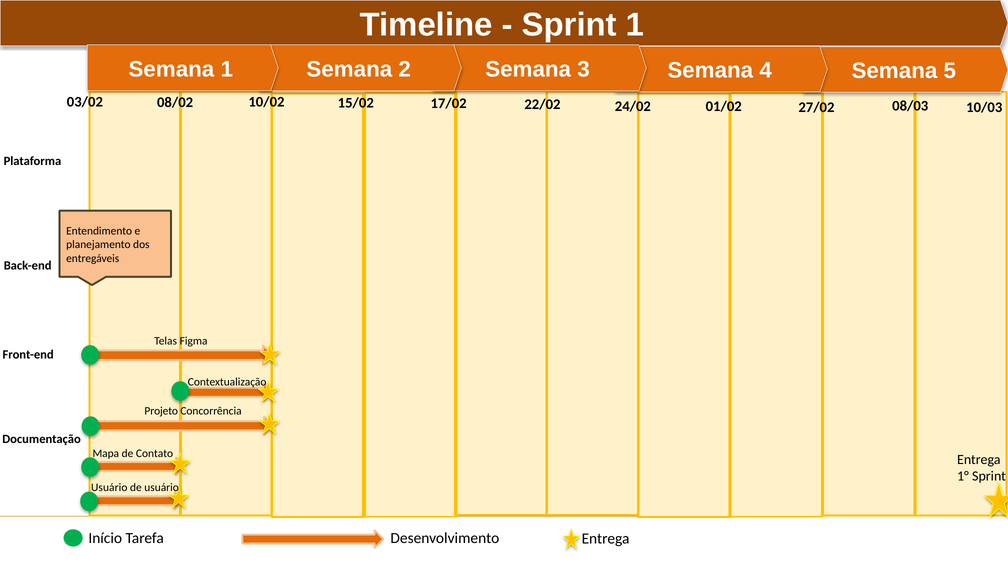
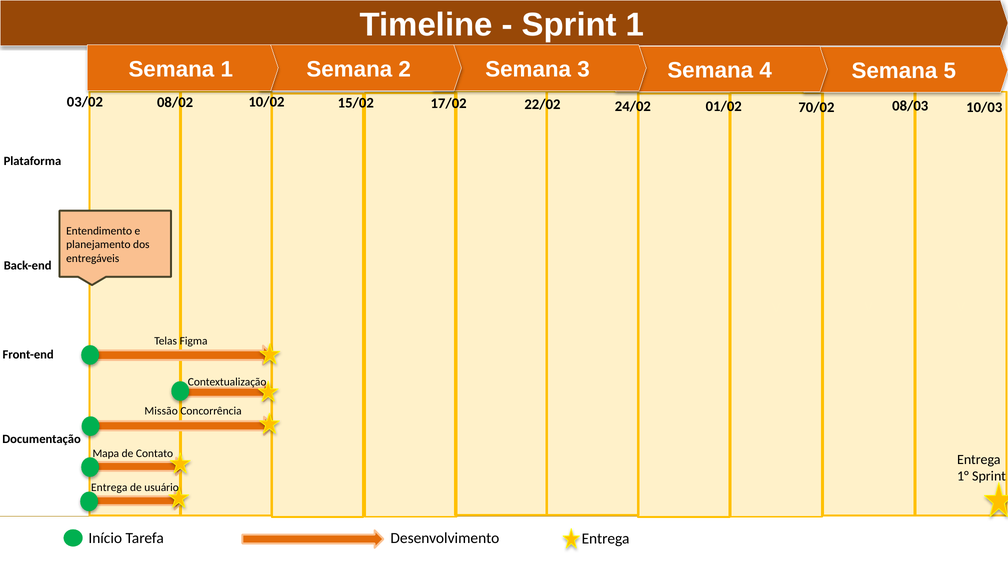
27/02: 27/02 -> 70/02 (816, 107)
Projeto: Projeto -> Missão (161, 411)
Usuário: Usuário -> Entrega (109, 488)
